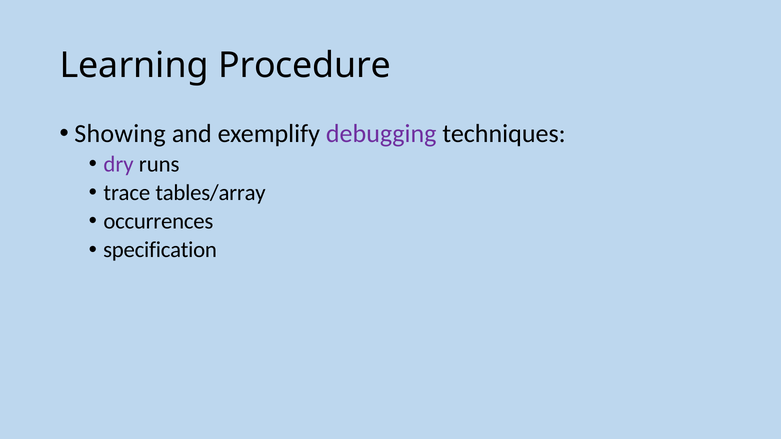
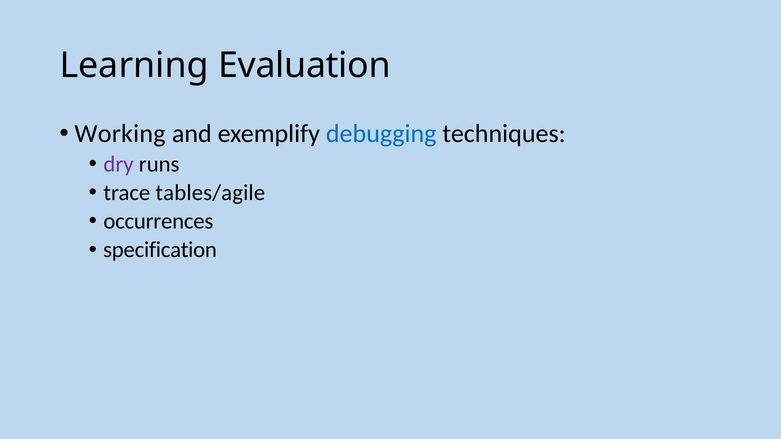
Procedure: Procedure -> Evaluation (304, 66)
Showing: Showing -> Working (120, 134)
debugging colour: purple -> blue (381, 134)
tables/array: tables/array -> tables/agile (210, 193)
